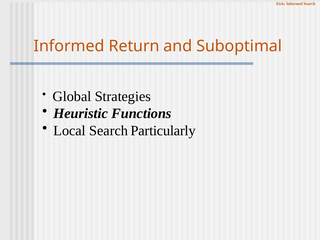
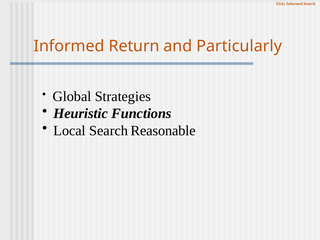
Suboptimal: Suboptimal -> Particularly (239, 46)
Particularly: Particularly -> Reasonable (163, 131)
